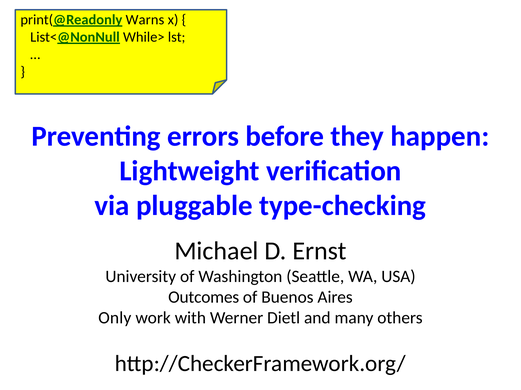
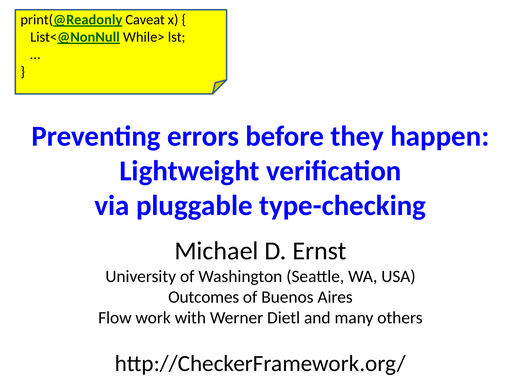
Warns: Warns -> Caveat (145, 20)
Only: Only -> Flow (115, 318)
